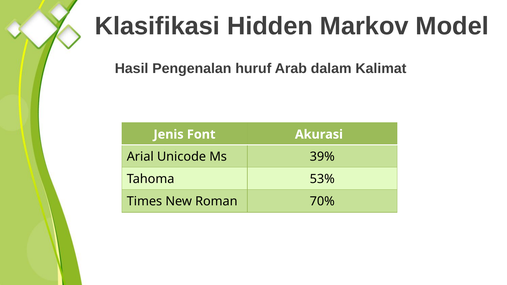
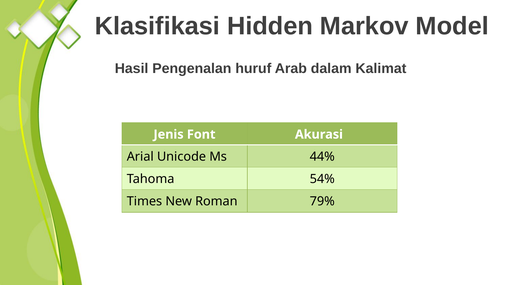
39%: 39% -> 44% (322, 157)
53%: 53% -> 54% (322, 179)
70%: 70% -> 79% (322, 202)
